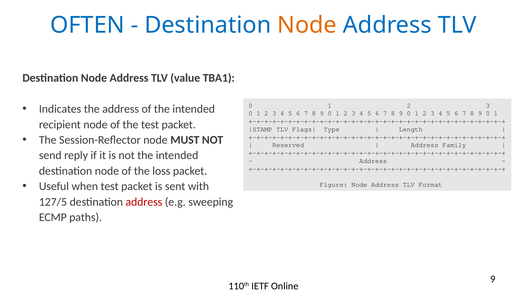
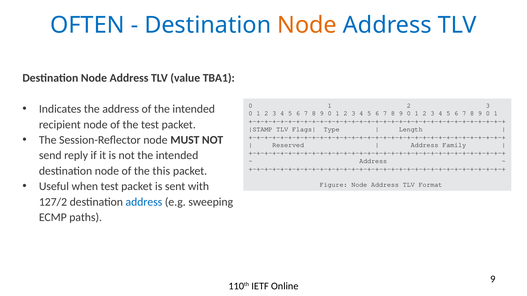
loss: loss -> this (161, 171)
127/5: 127/5 -> 127/2 (53, 202)
address colour: red -> blue (144, 202)
